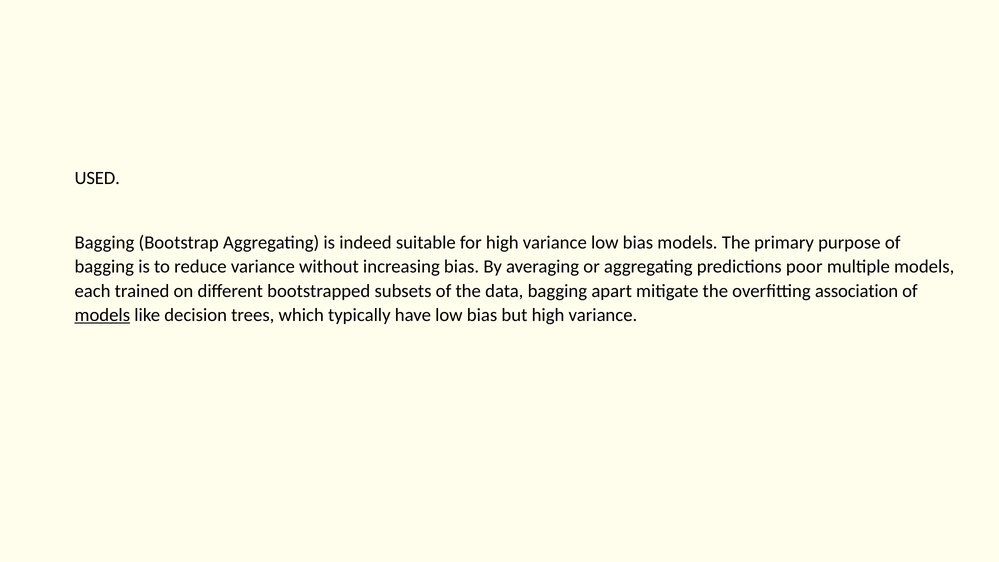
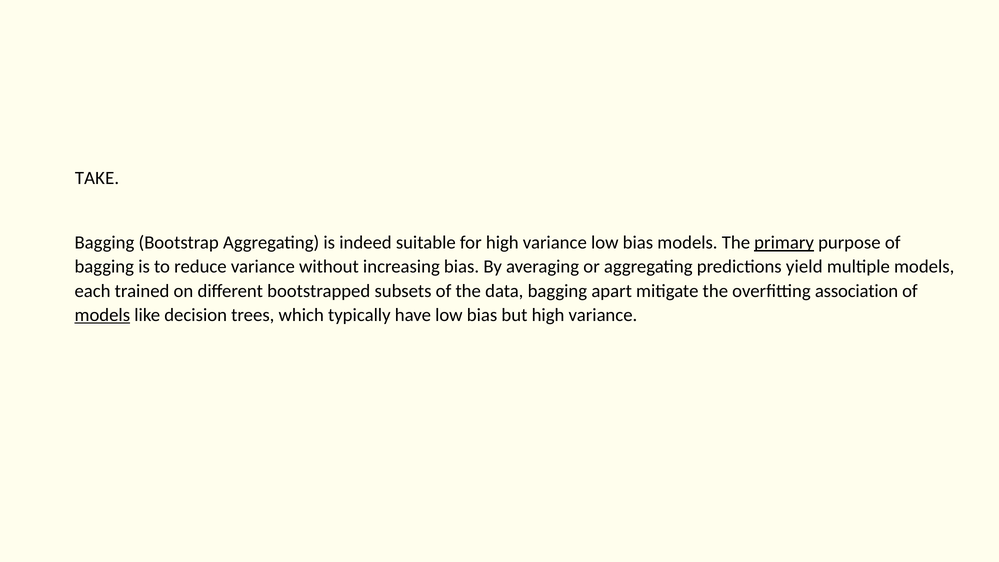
USED: USED -> TAKE (97, 178)
primary underline: none -> present (784, 243)
poor: poor -> yield (804, 267)
